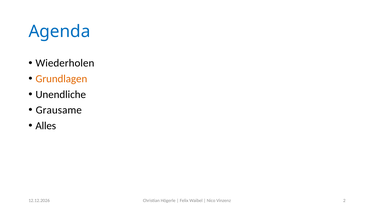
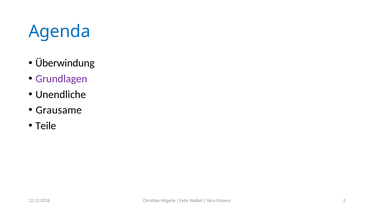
Wiederholen: Wiederholen -> Überwindung (65, 63)
Grundlagen colour: orange -> purple (61, 79)
Alles: Alles -> Teile (46, 126)
